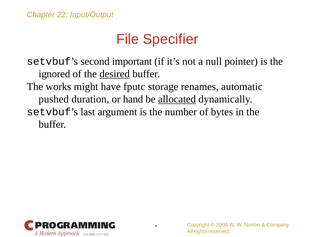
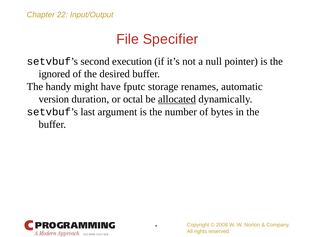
important: important -> execution (132, 61)
desired underline: present -> none (115, 74)
works: works -> handy (58, 86)
pushed: pushed -> version (54, 99)
hand: hand -> octal (133, 99)
